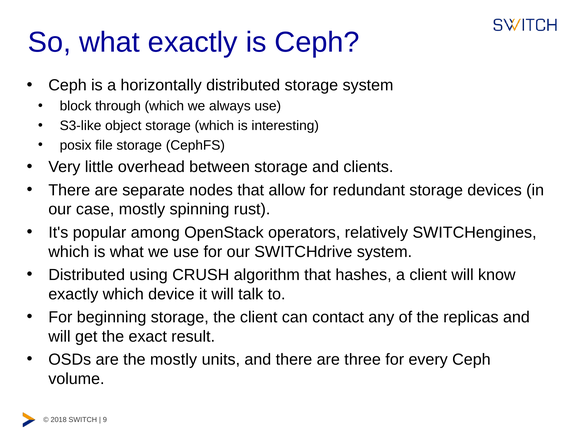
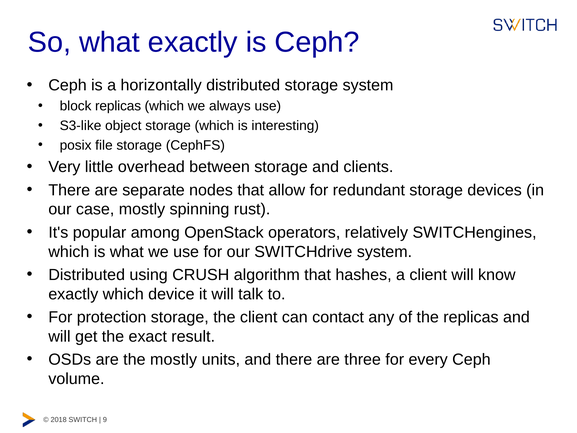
block through: through -> replicas (118, 106)
beginning: beginning -> protection (112, 317)
